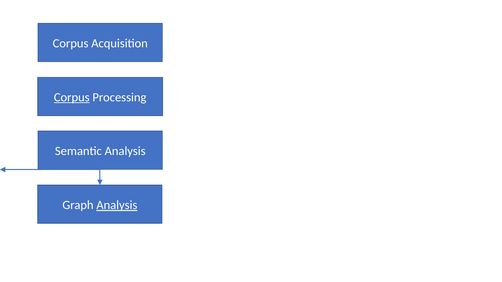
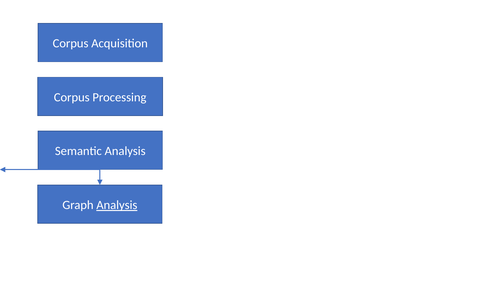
Corpus underline: present -> none (72, 97)
